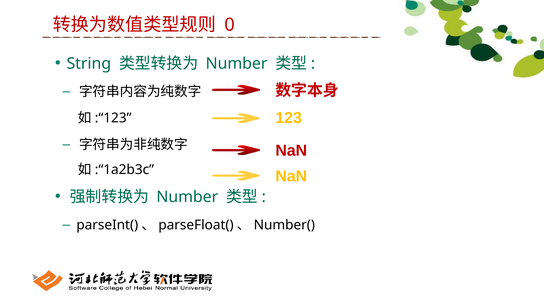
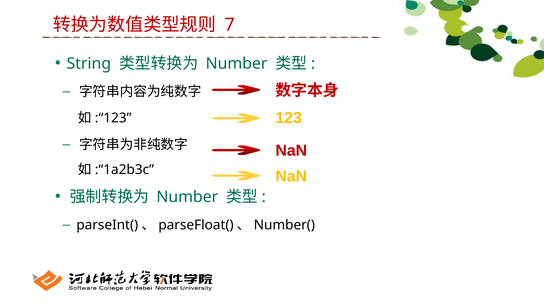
0: 0 -> 7 (230, 25)
